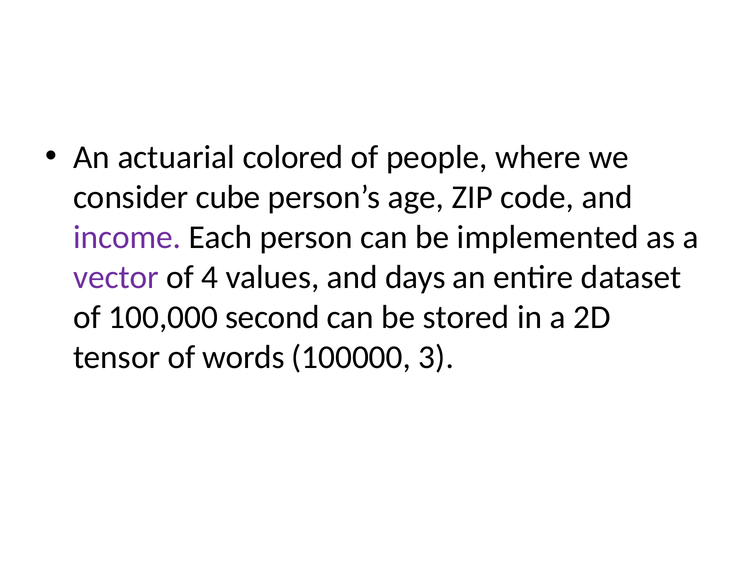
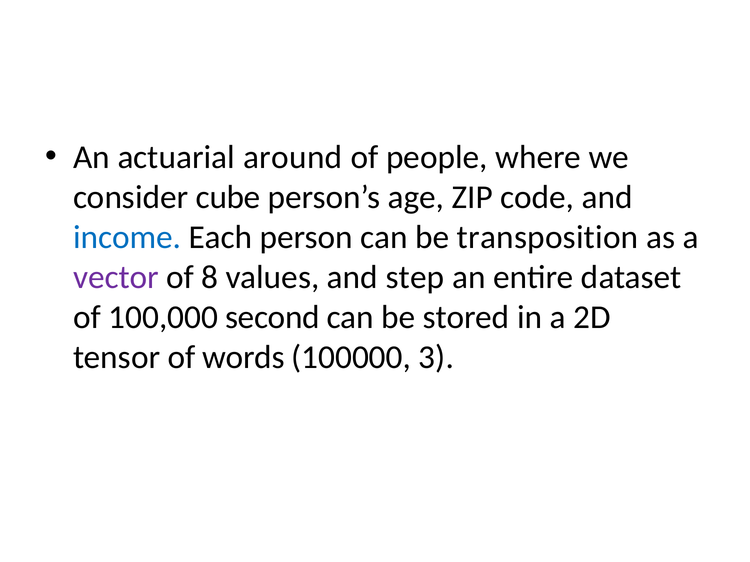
colored: colored -> around (293, 157)
income colour: purple -> blue (127, 237)
implemented: implemented -> transposition (548, 237)
4: 4 -> 8 (210, 277)
days: days -> step (415, 277)
